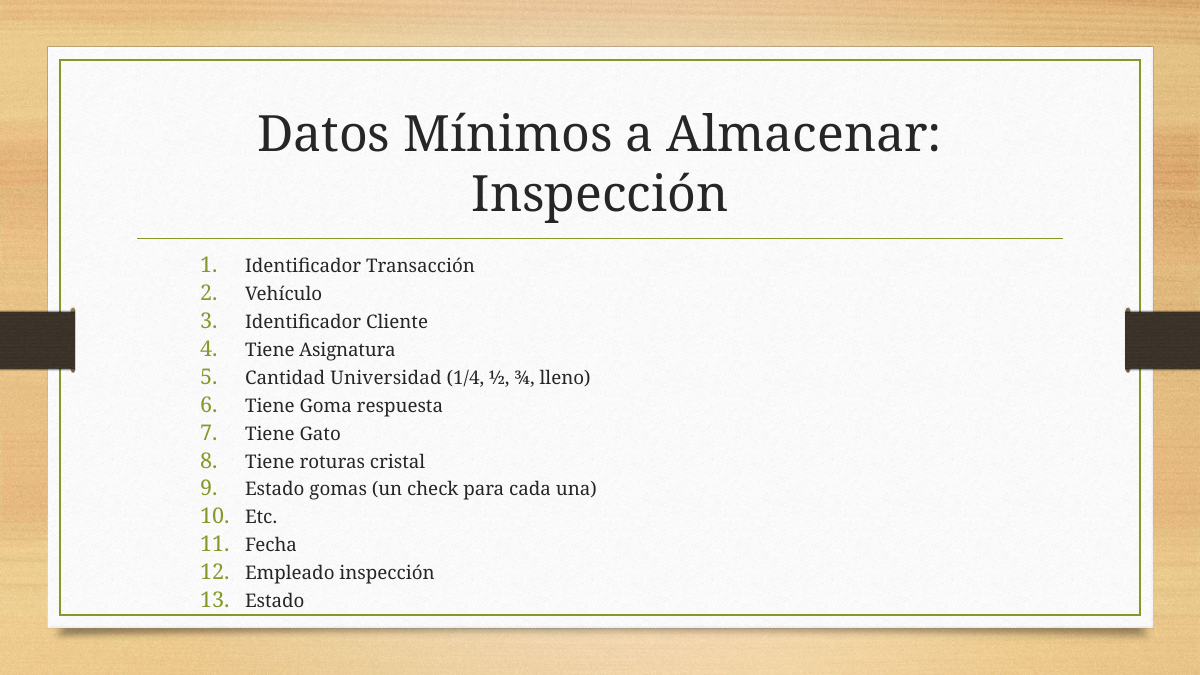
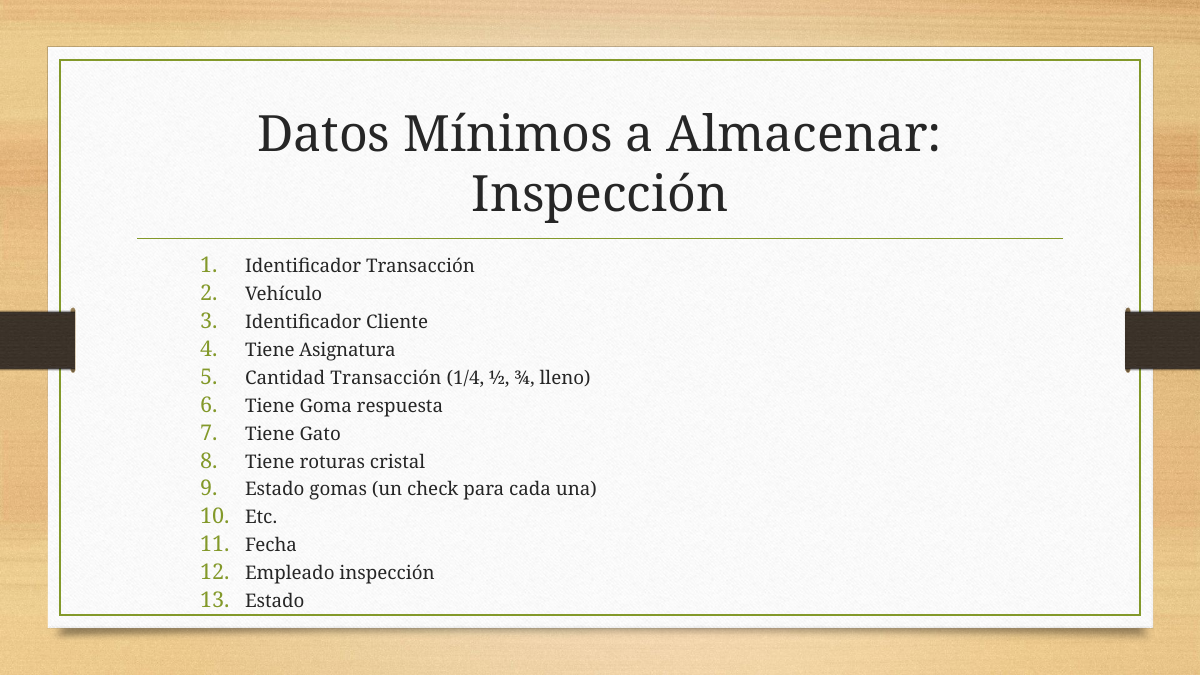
Cantidad Universidad: Universidad -> Transacción (386, 378)
